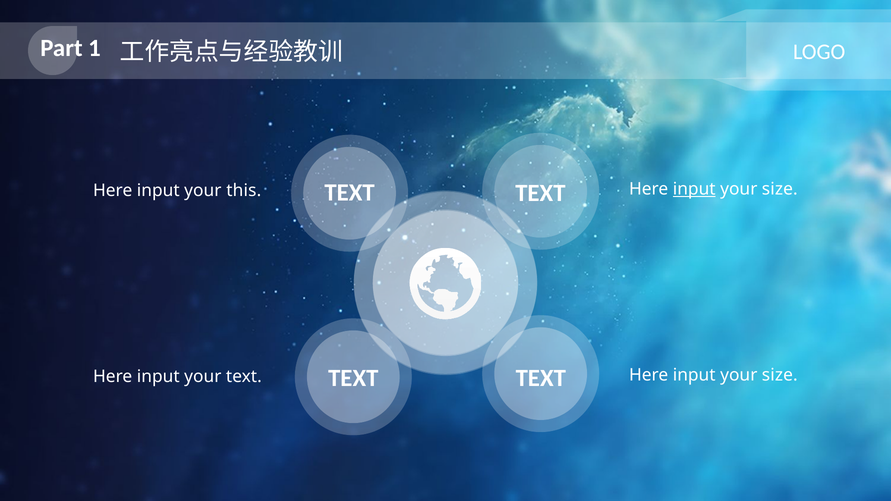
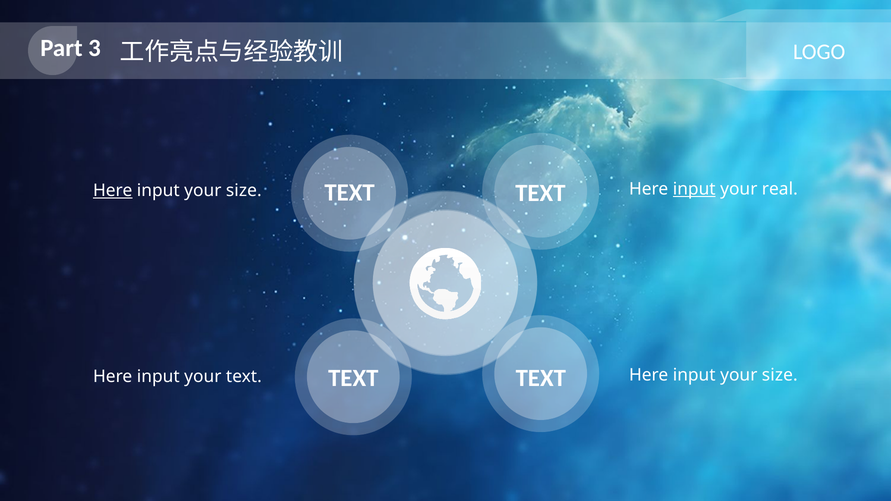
1: 1 -> 3 (95, 48)
Here underline: none -> present (113, 191)
this: this -> size (244, 191)
size: size -> real (780, 189)
